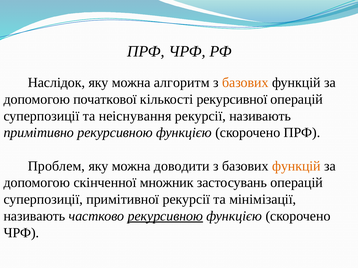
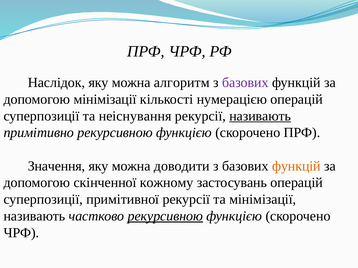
базових colour: orange -> purple (245, 83)
допомогою початкової: початкової -> мінімізації (105, 99)
рекурсивної: рекурсивної -> нумерацією (232, 99)
називають underline: none -> present (260, 116)
Проблем: Проблем -> Значення (56, 166)
множник: множник -> кожному (167, 183)
